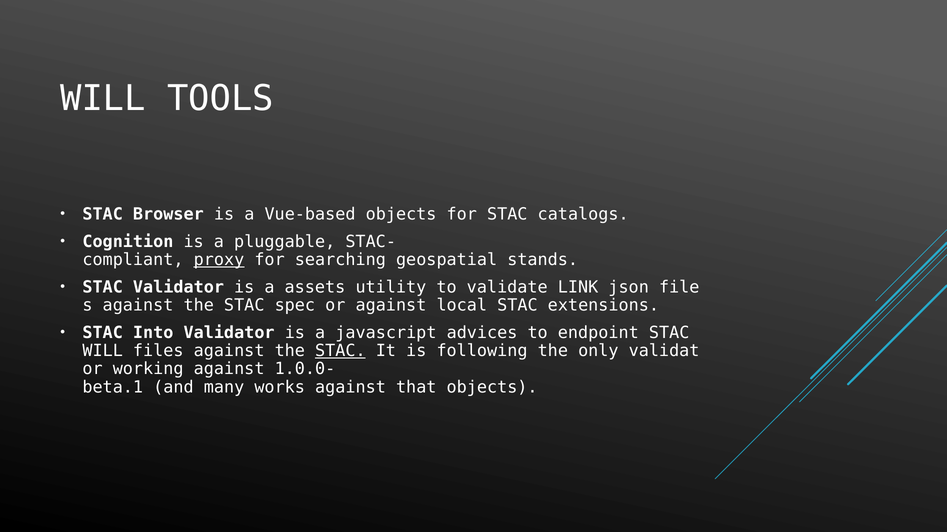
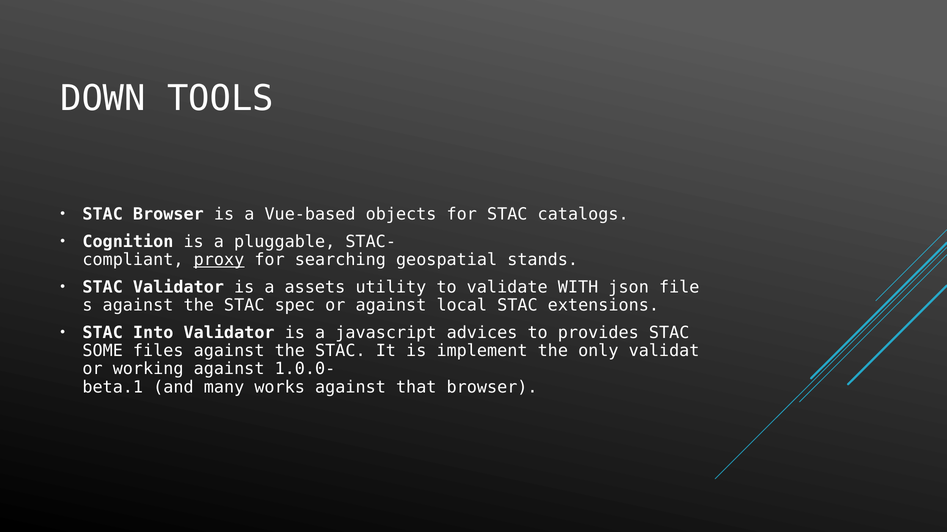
WILL: WILL -> DOWN (103, 99)
LINK: LINK -> WITH (578, 287)
endpoint: endpoint -> provides (598, 333)
WILL: WILL -> SOME (103, 351)
STAC underline: present -> none (340, 351)
following: following -> implement (482, 351)
that objects: objects -> browser (492, 387)
